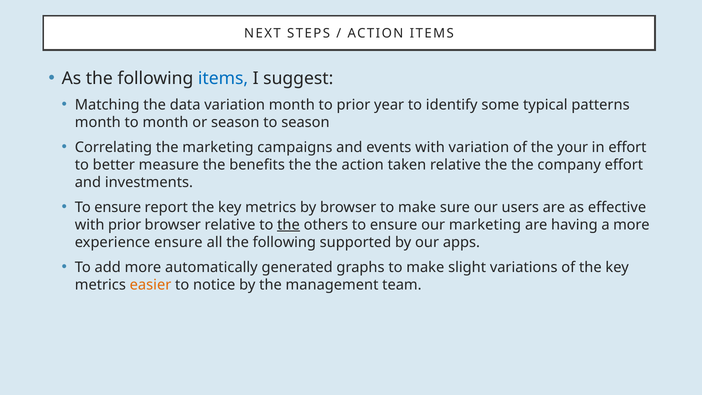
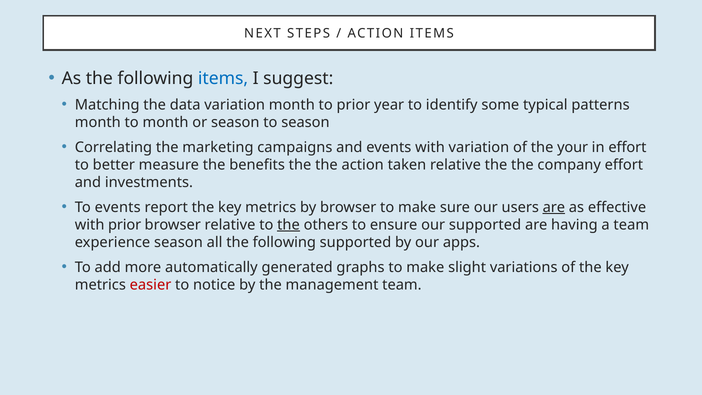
ensure: ensure -> events (118, 207)
are underline: none -> present (554, 207)
our marketing: marketing -> supported (485, 225)
a more: more -> team (631, 225)
experience ensure: ensure -> season (178, 242)
easier colour: orange -> red (151, 285)
